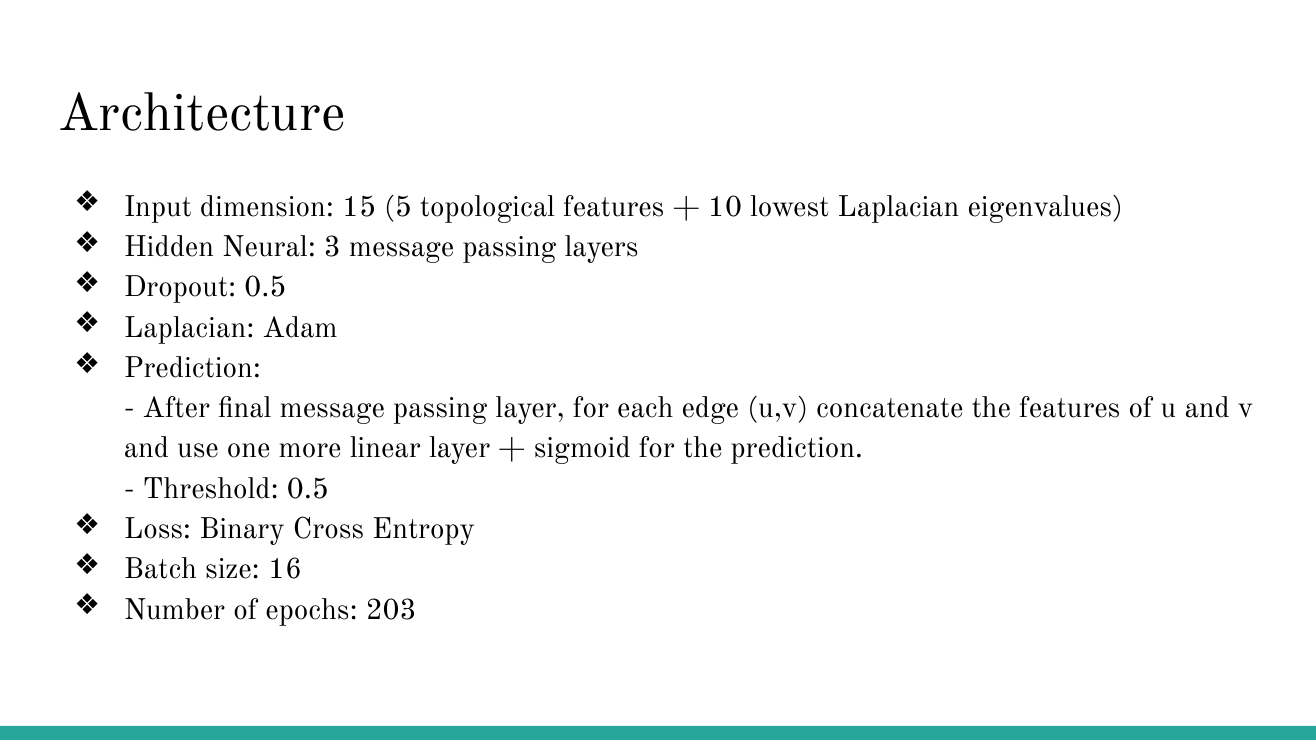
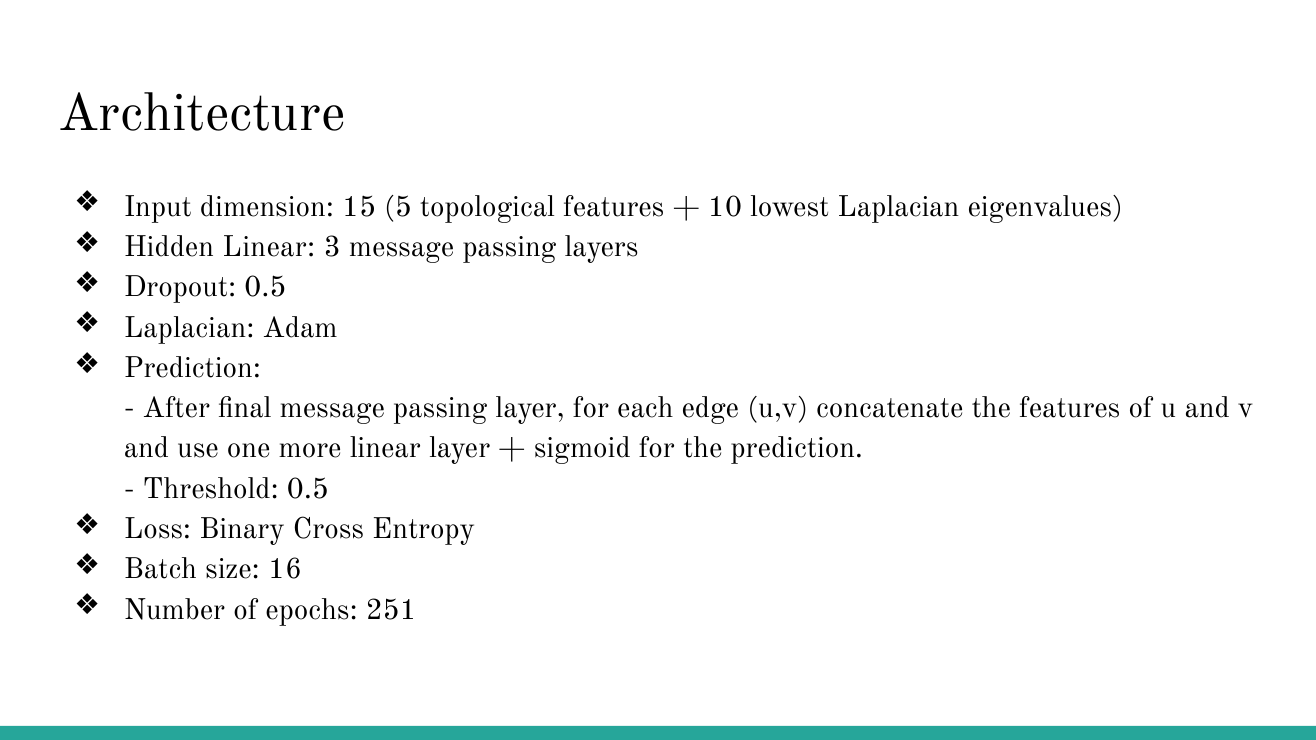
Hidden Neural: Neural -> Linear (269, 247)
203: 203 -> 251 (391, 610)
